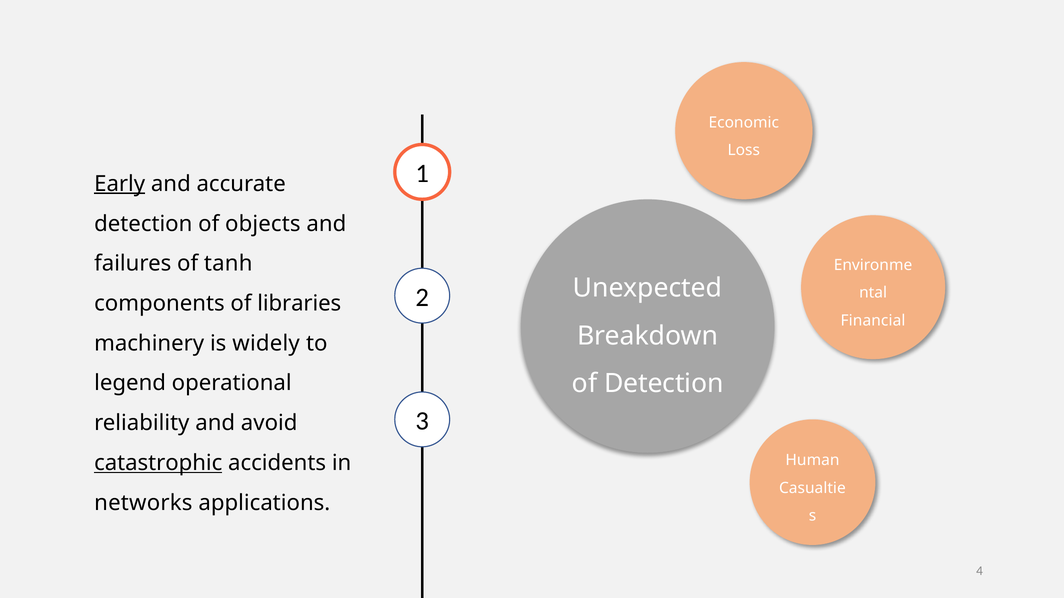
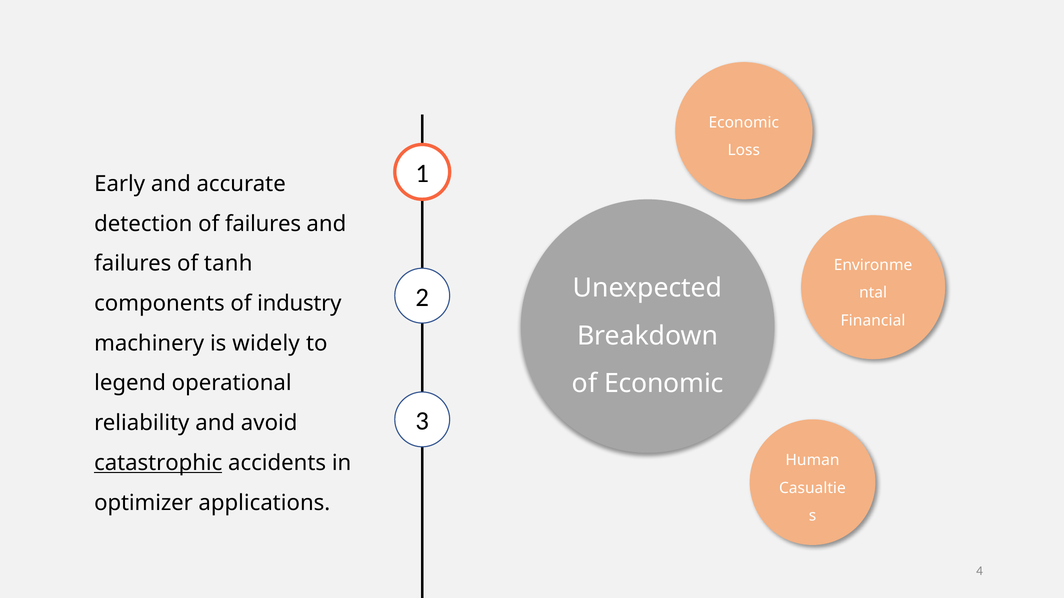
Early underline: present -> none (120, 184)
of objects: objects -> failures (263, 224)
libraries: libraries -> industry (299, 304)
of Detection: Detection -> Economic (664, 384)
networks: networks -> optimizer (143, 503)
